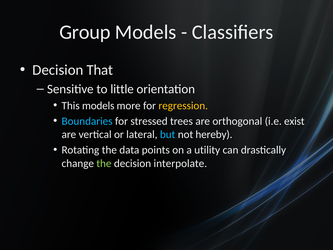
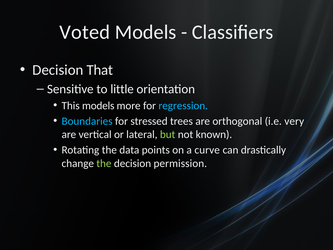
Group: Group -> Voted (85, 32)
regression colour: yellow -> light blue (183, 105)
exist: exist -> very (294, 121)
but colour: light blue -> light green (168, 134)
hereby: hereby -> known (214, 134)
utility: utility -> curve (207, 150)
interpolate: interpolate -> permission (180, 163)
